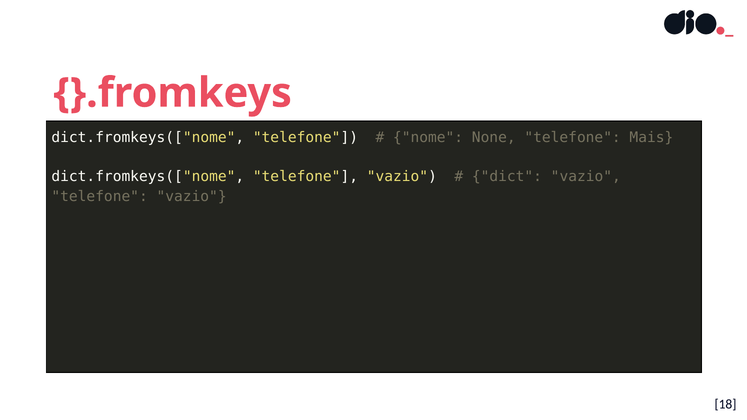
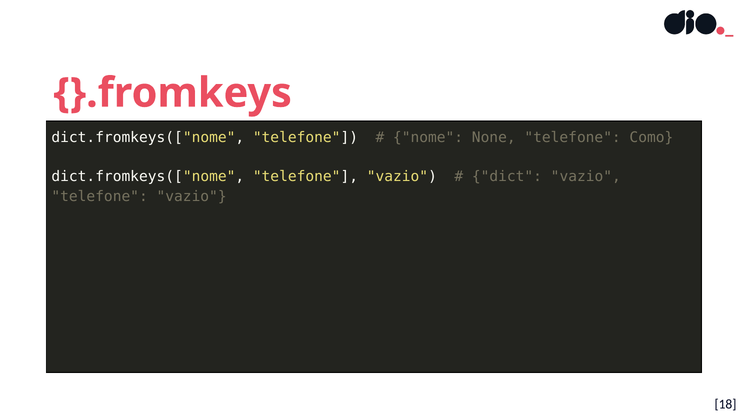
Mais: Mais -> Como (651, 138)
